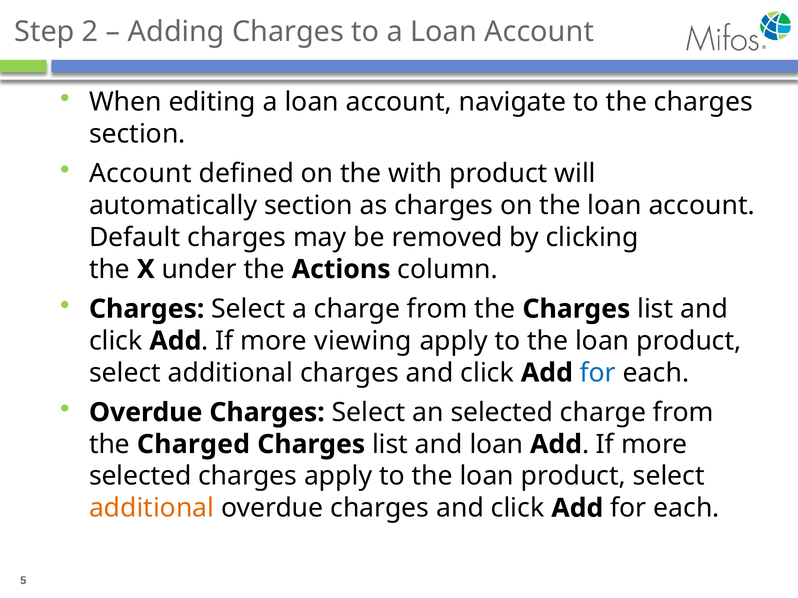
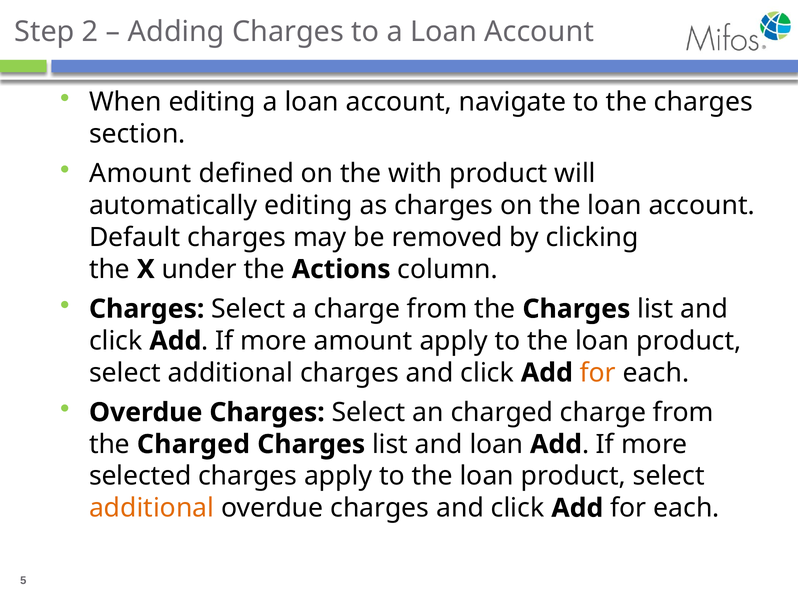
Account: Account -> Amount (140, 174)
automatically section: section -> editing (308, 206)
more viewing: viewing -> amount (363, 341)
for colour: blue -> orange (598, 373)
an selected: selected -> charged (502, 413)
